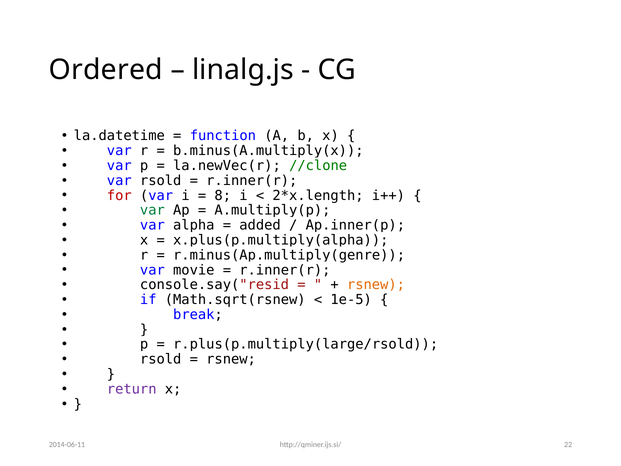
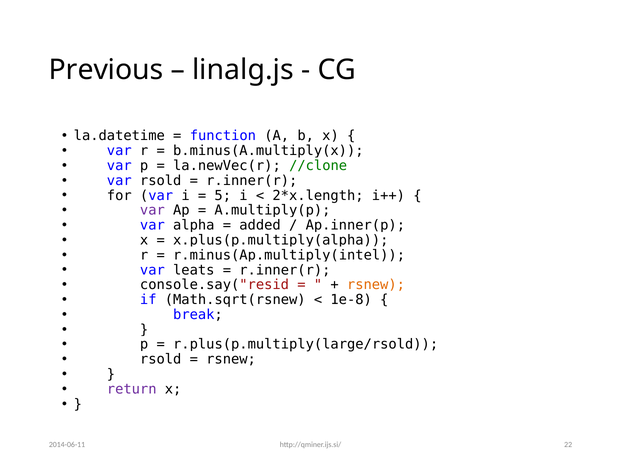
Ordered: Ordered -> Previous (106, 70)
for colour: red -> black (119, 195)
8: 8 -> 5 (223, 195)
var colour: green -> purple (152, 210)
r.minus(Ap.multiply(genre: r.minus(Ap.multiply(genre -> r.minus(Ap.multiply(intel (289, 255)
movie: movie -> leats (194, 270)
1e-5: 1e-5 -> 1e-8 (351, 300)
